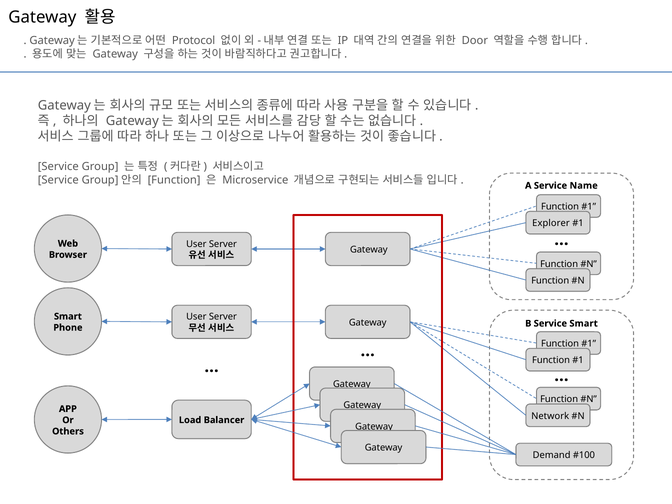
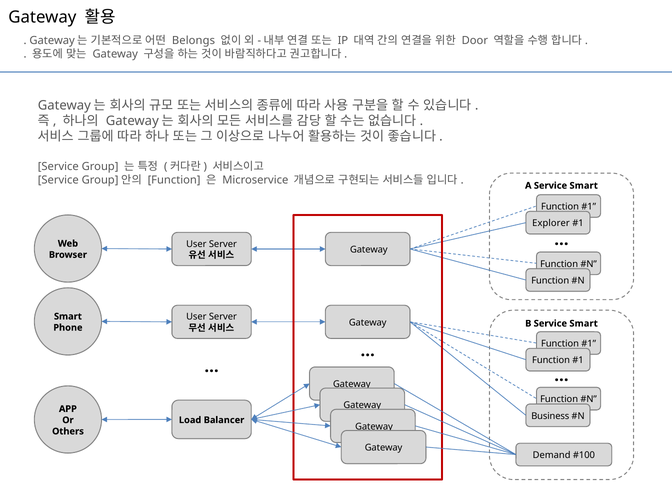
Protocol: Protocol -> Belongs (193, 41)
A Service Name: Name -> Smart (584, 186)
Network: Network -> Business (550, 416)
